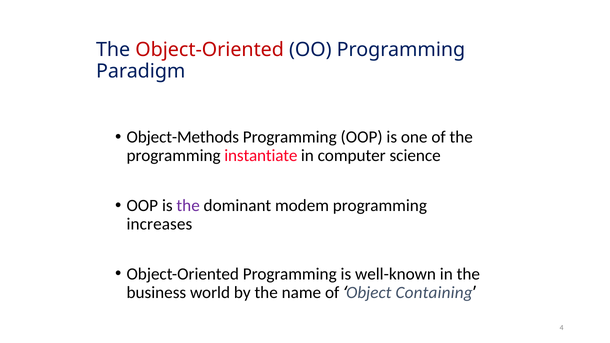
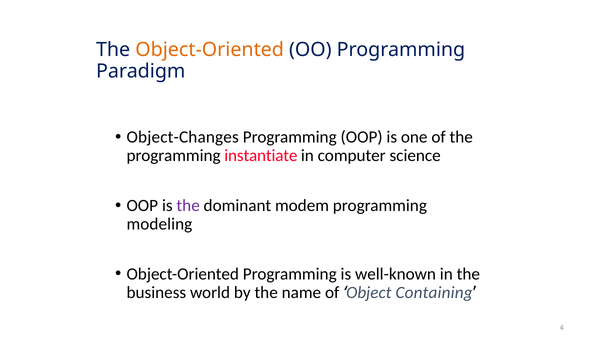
Object-Oriented colour: red -> orange (210, 50)
Object-Methods: Object-Methods -> Object-Changes (183, 137)
increases: increases -> modeling (159, 224)
